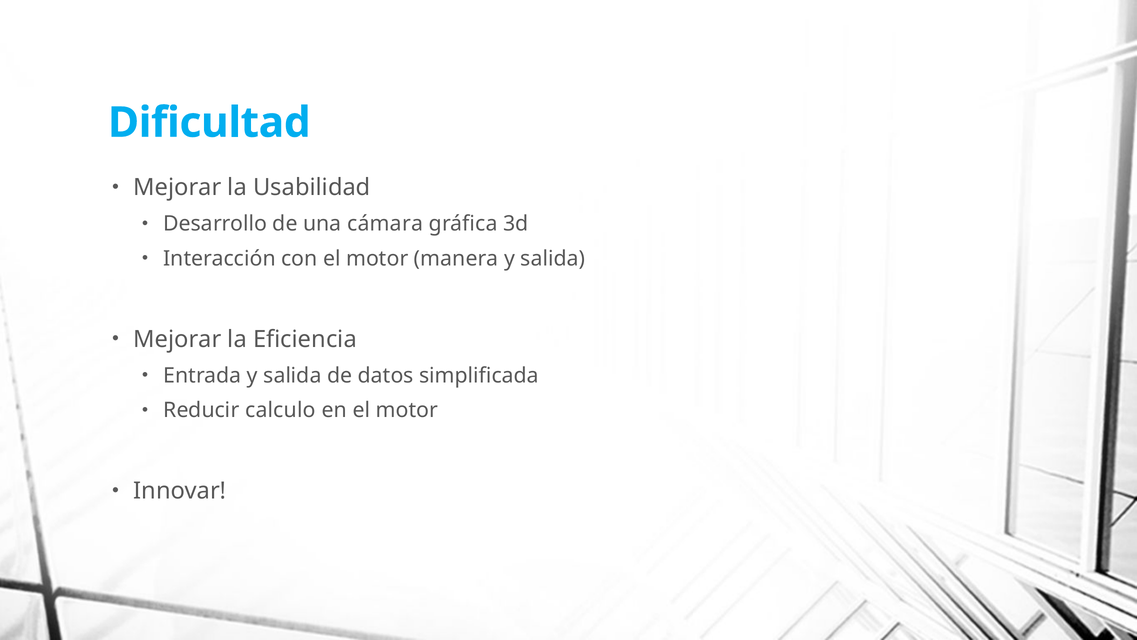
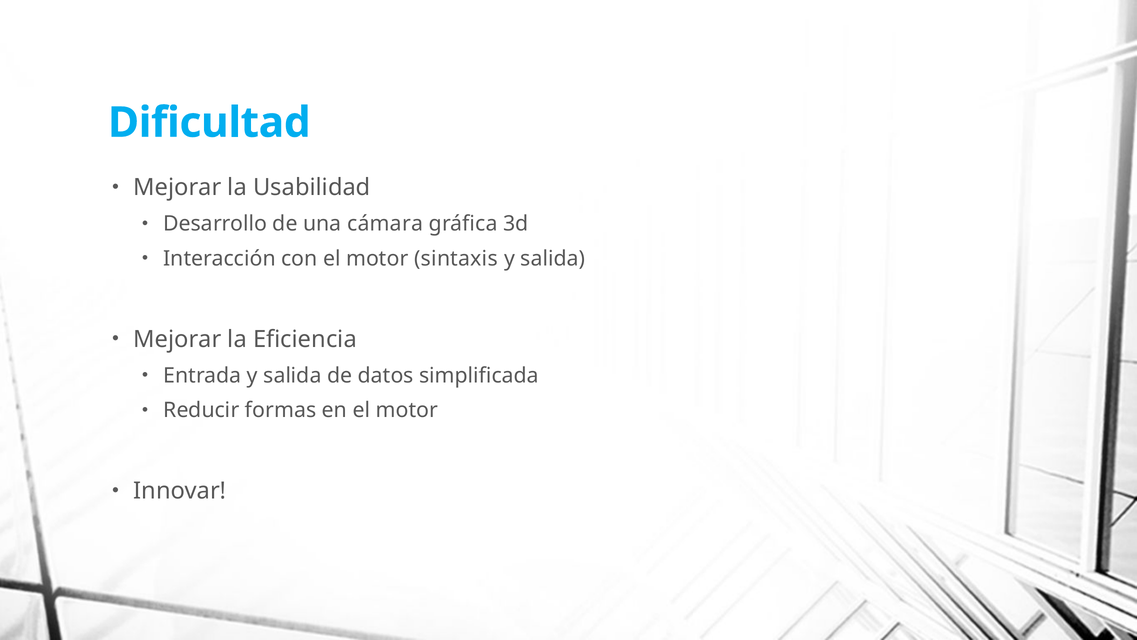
manera: manera -> sintaxis (456, 259)
calculo: calculo -> formas (281, 410)
